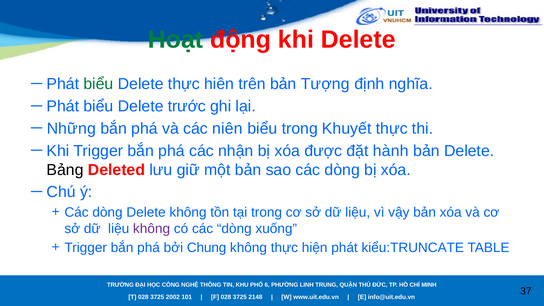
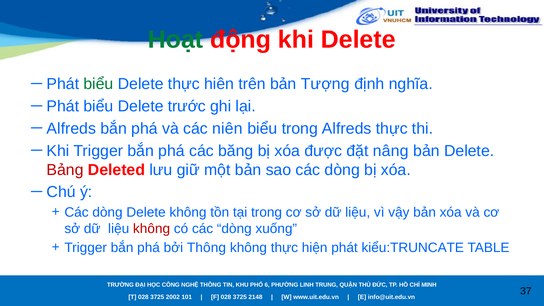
Những: Những -> Alfreds (71, 129)
trong Khuyết: Khuyết -> Alfreds (347, 129)
nhận: nhận -> băng (236, 151)
hành: hành -> nâng (391, 151)
Bảng colour: black -> red (65, 170)
không colour: purple -> red (152, 229)
bởi Chung: Chung -> Thông (206, 248)
